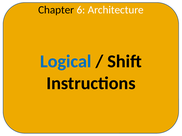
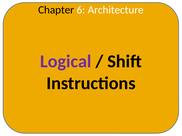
Logical colour: blue -> purple (66, 62)
